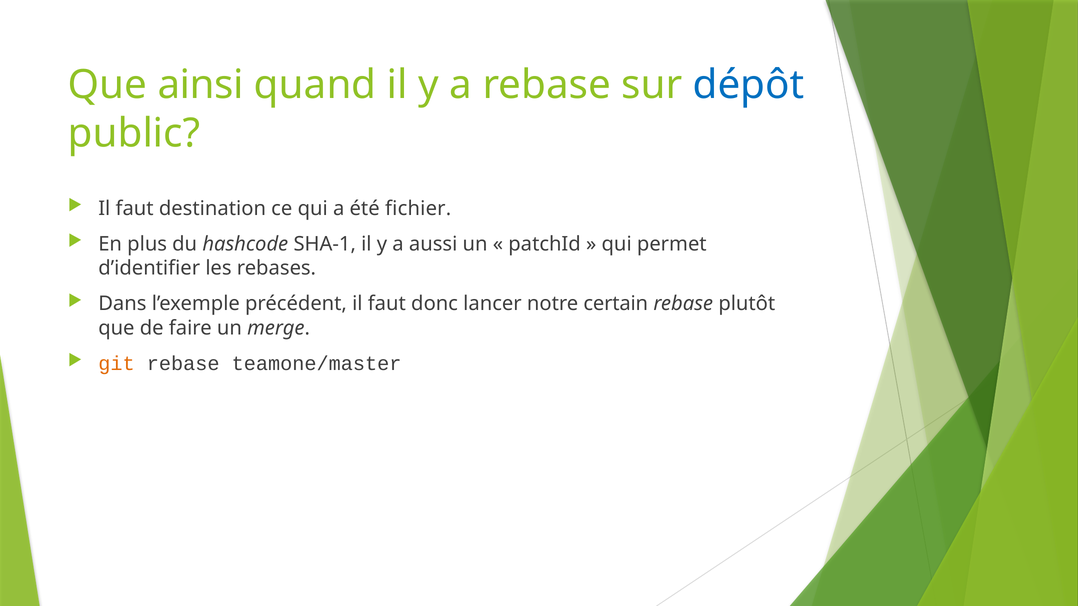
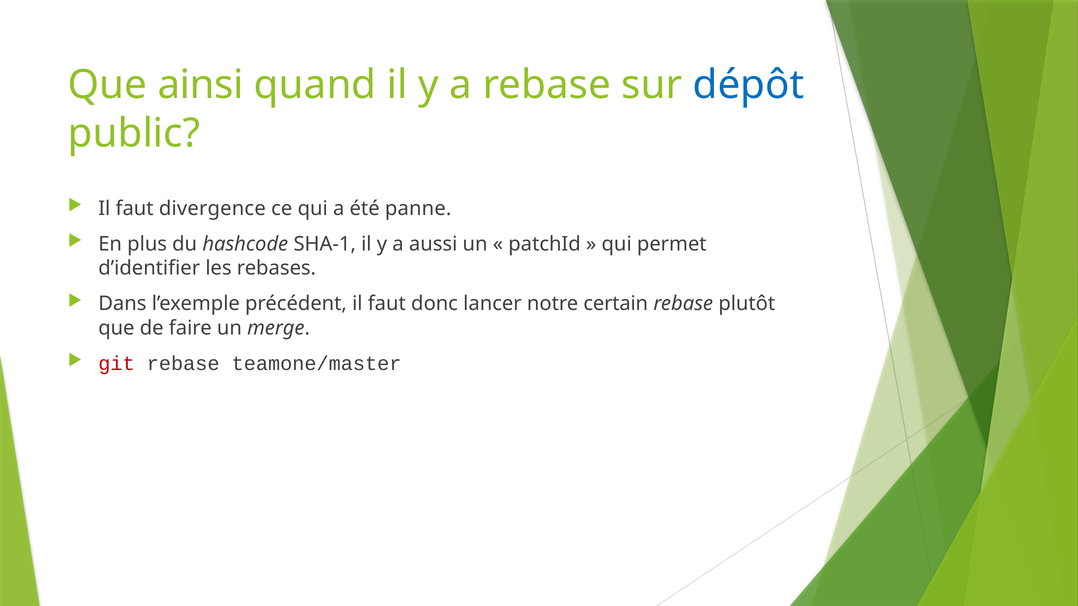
destination: destination -> divergence (212, 209)
fichier: fichier -> panne (418, 209)
git colour: orange -> red (116, 364)
